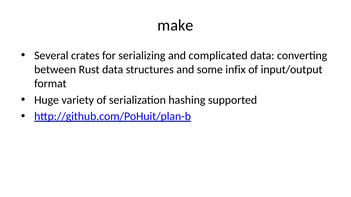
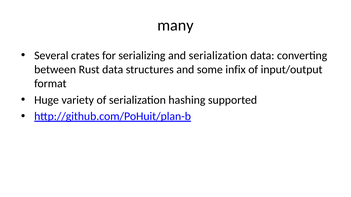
make: make -> many (176, 25)
and complicated: complicated -> serialization (218, 56)
